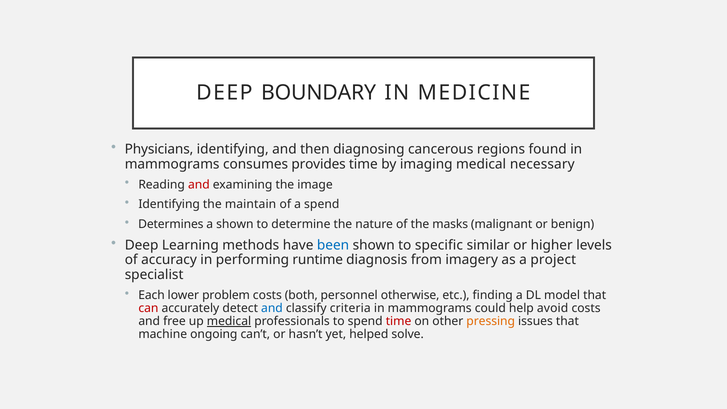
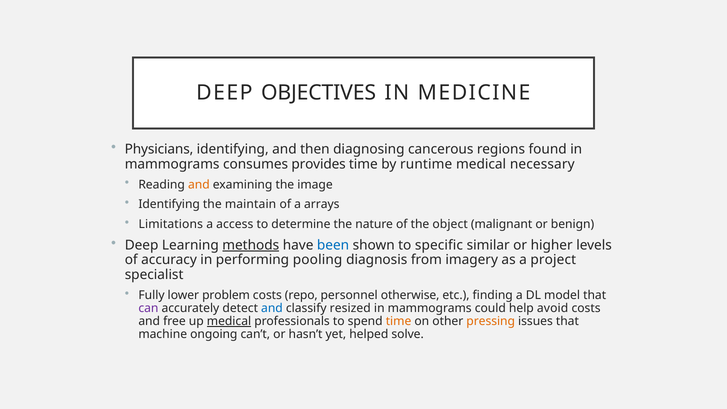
BOUNDARY: BOUNDARY -> OBJECTIVES (319, 93)
imaging: imaging -> runtime (426, 164)
and colour: red -> orange (199, 185)
a spend: spend -> arrays (322, 204)
Determines: Determines -> Limitations (171, 224)
a shown: shown -> access (235, 224)
masks: masks -> object (450, 224)
methods underline: none -> present (251, 245)
runtime: runtime -> pooling (318, 260)
Each: Each -> Fully (151, 295)
both: both -> repo (301, 295)
can colour: red -> purple (148, 308)
criteria: criteria -> resized (350, 308)
time colour: red -> orange (399, 321)
